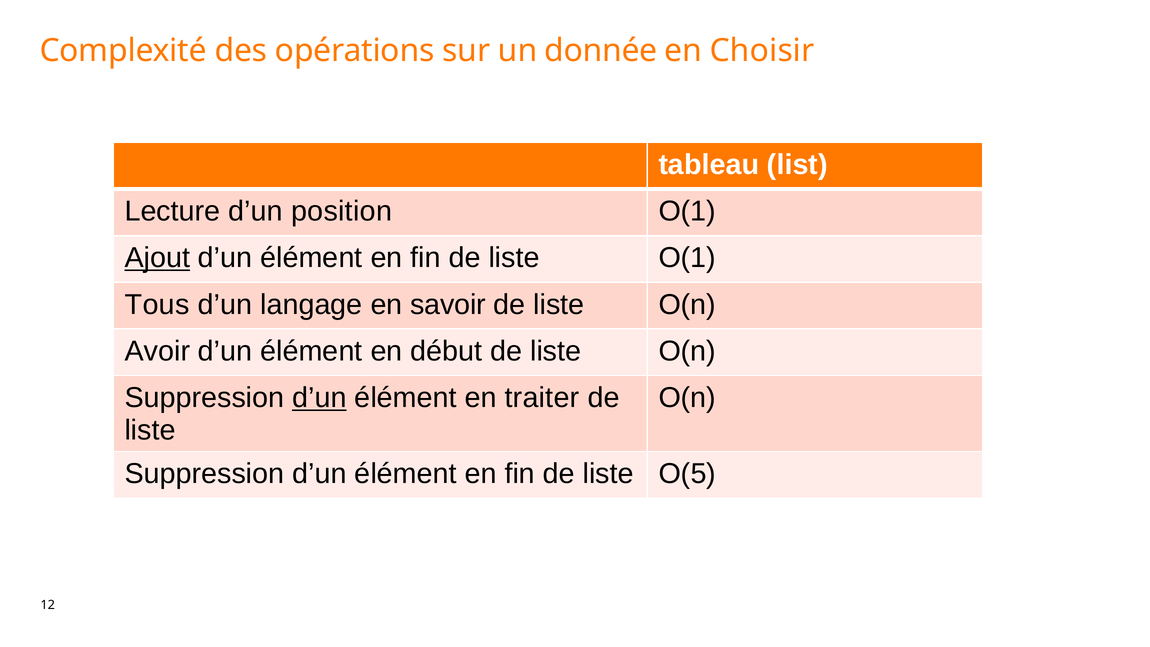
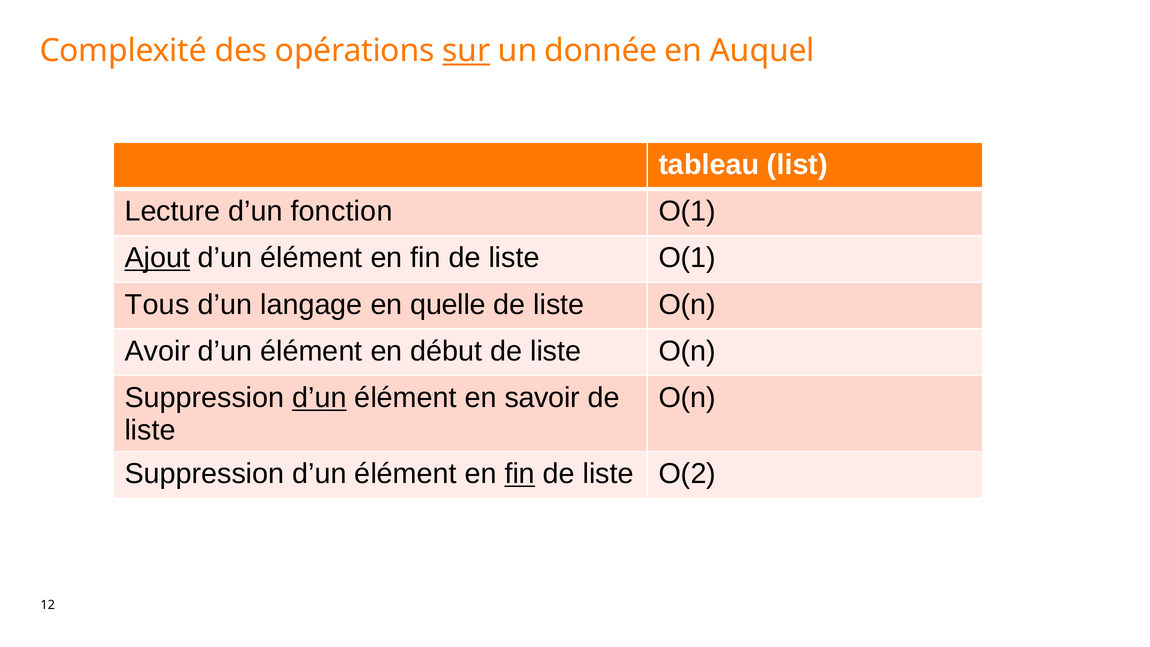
sur underline: none -> present (466, 51)
Choisir: Choisir -> Auquel (762, 51)
position: position -> fonction (342, 211)
savoir: savoir -> quelle (448, 305)
traiter: traiter -> savoir (542, 398)
fin underline: none -> present (520, 474)
O(5: O(5 -> O(2 (687, 474)
